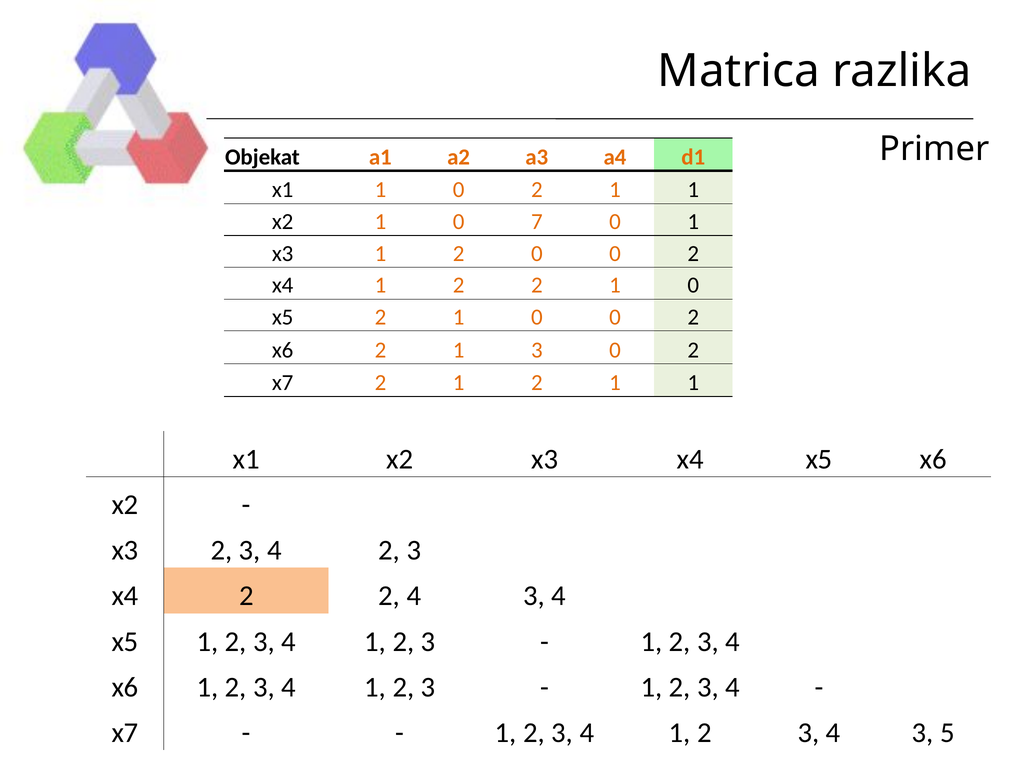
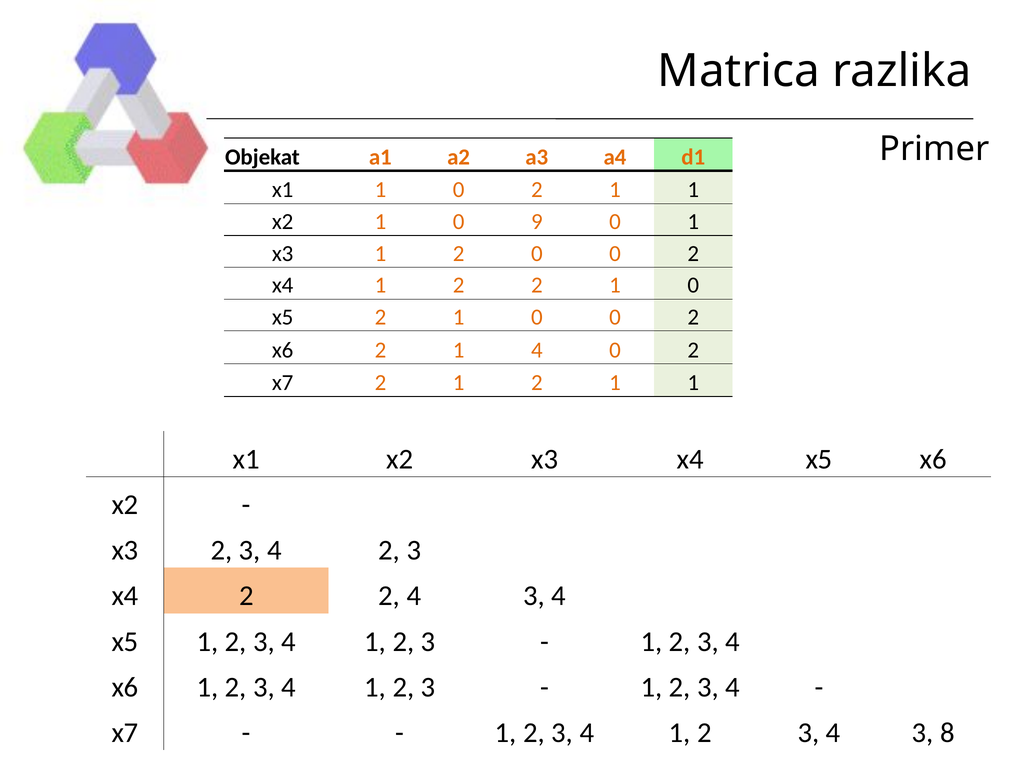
7: 7 -> 9 (537, 222)
1 3: 3 -> 4 (537, 350)
5: 5 -> 8 (947, 732)
